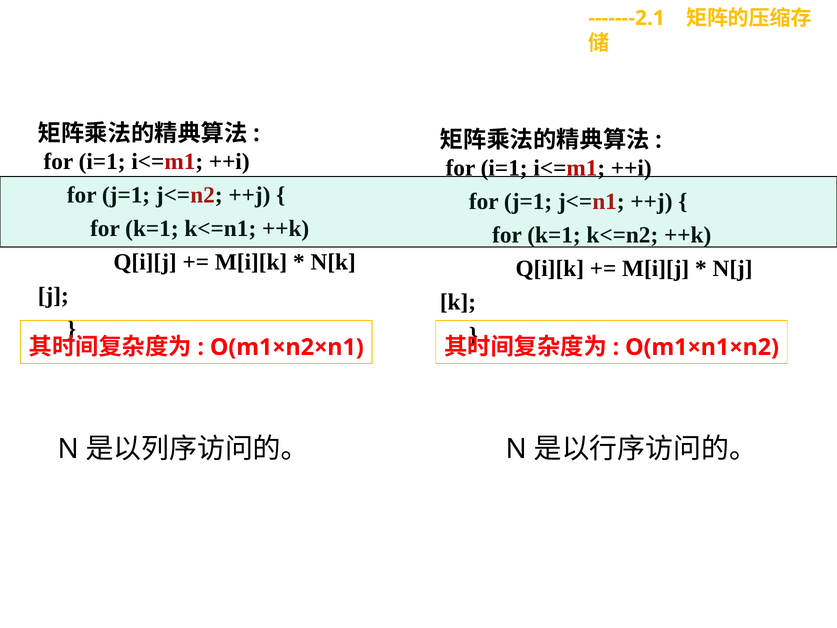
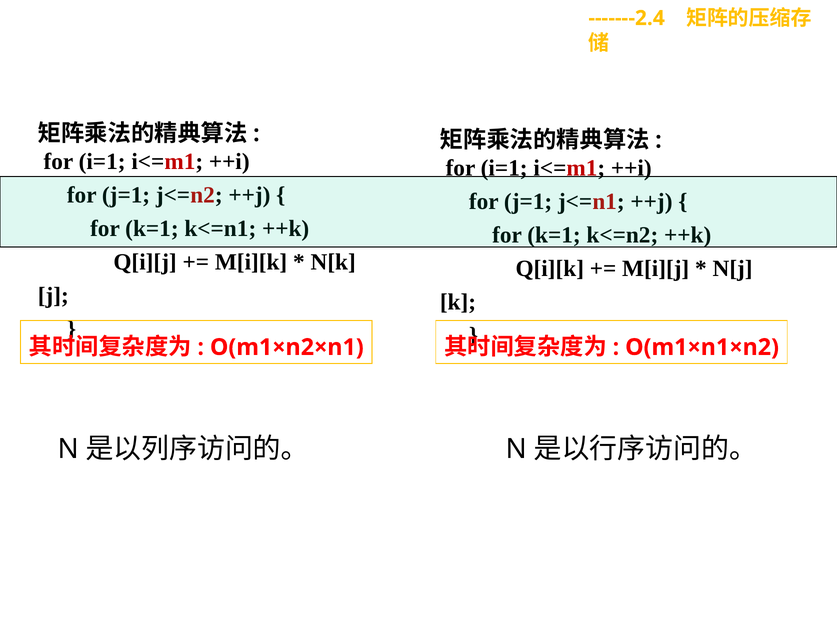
-------2.1: -------2.1 -> -------2.4 (626, 18)
